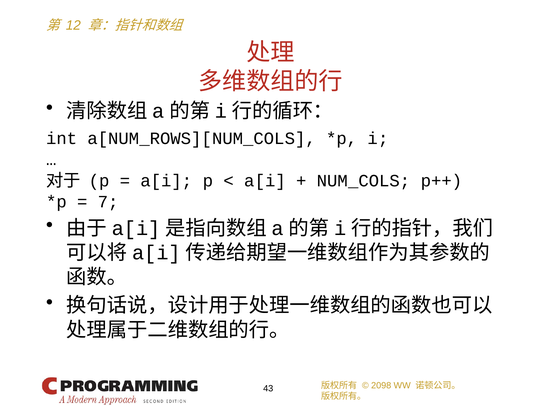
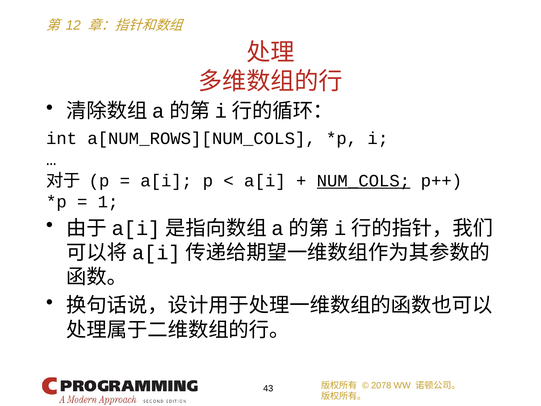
NUM_COLS underline: none -> present (364, 181)
7: 7 -> 1 (108, 202)
2098: 2098 -> 2078 (381, 385)
